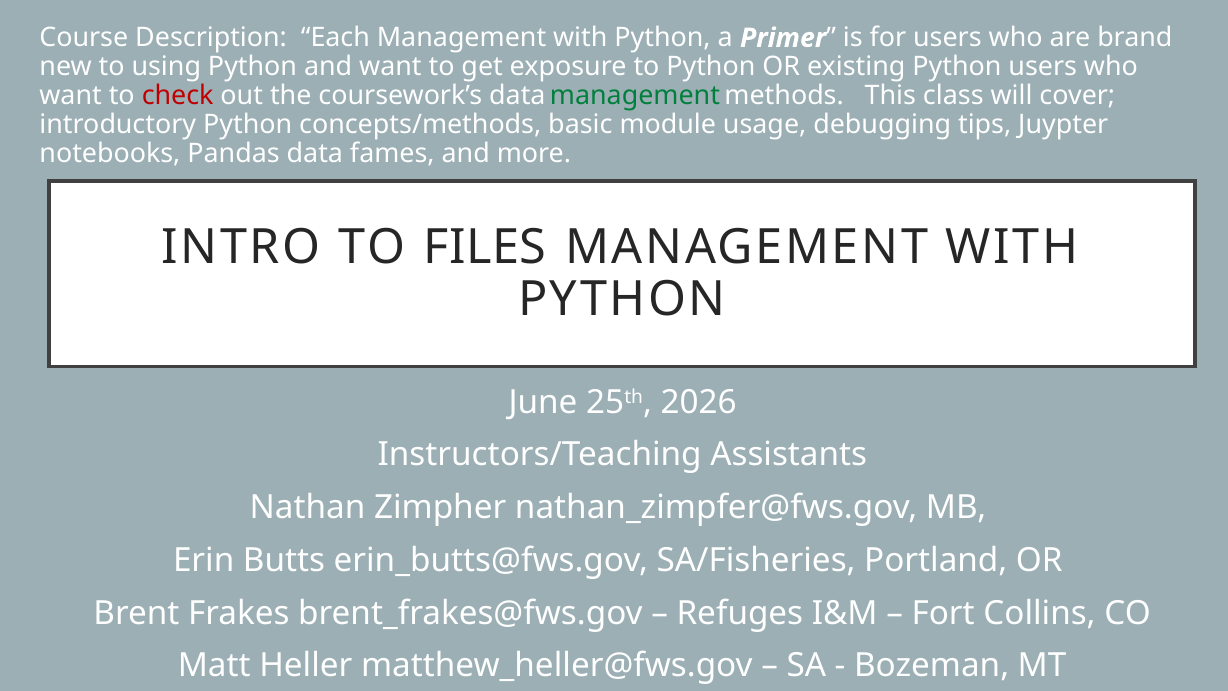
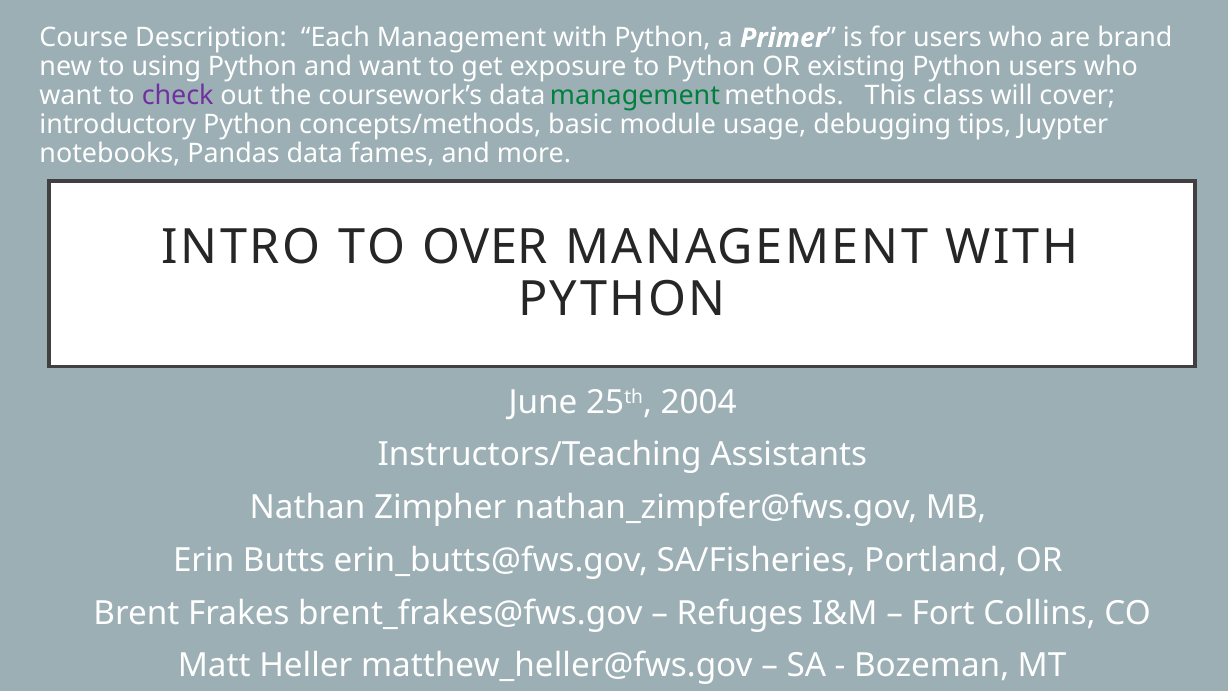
check colour: red -> purple (178, 96)
FILES: FILES -> OVER (485, 247)
2026: 2026 -> 2004 (699, 402)
